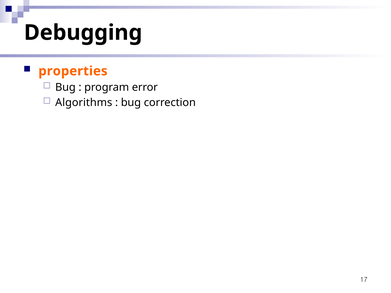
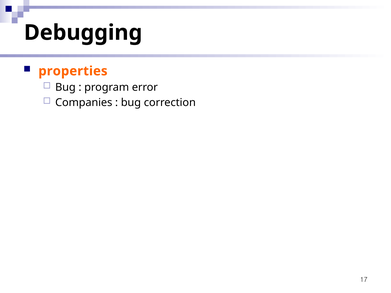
Algorithms: Algorithms -> Companies (84, 103)
